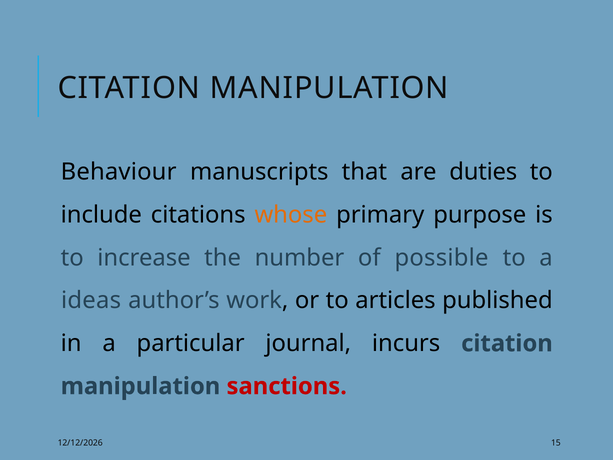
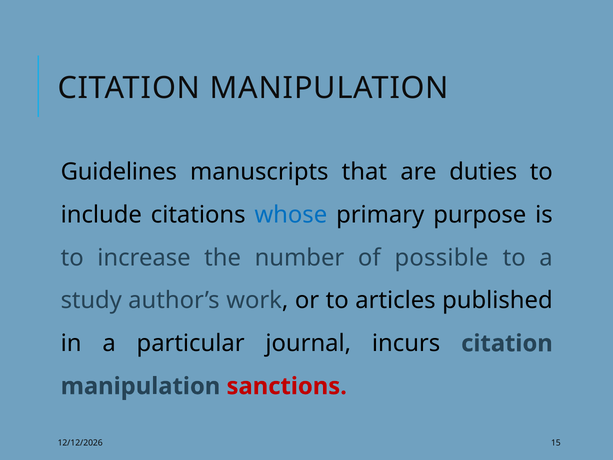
Behaviour: Behaviour -> Guidelines (119, 172)
whose colour: orange -> blue (291, 215)
ideas: ideas -> study (91, 300)
